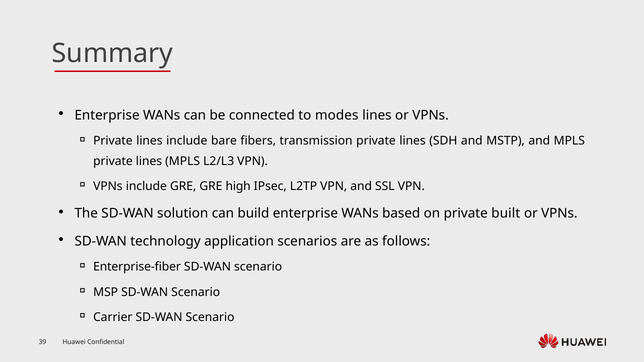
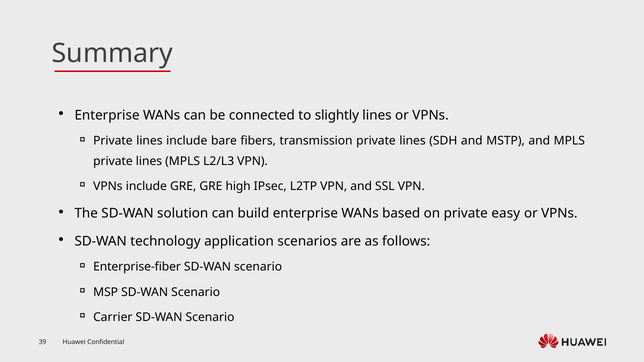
modes: modes -> slightly (337, 115)
built: built -> easy (506, 214)
